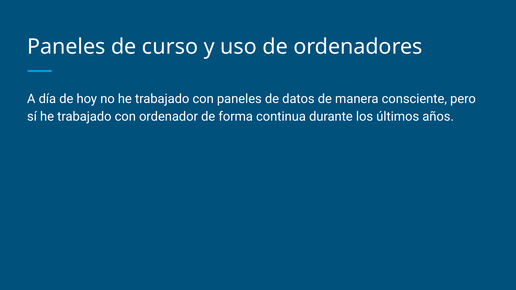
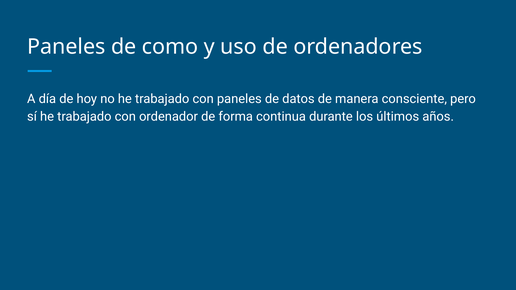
curso: curso -> como (170, 47)
